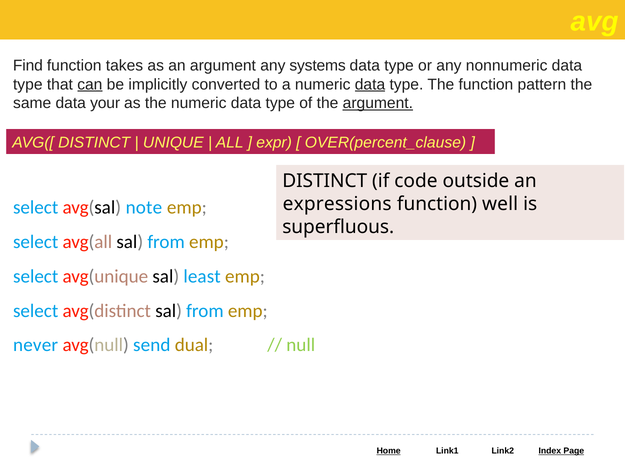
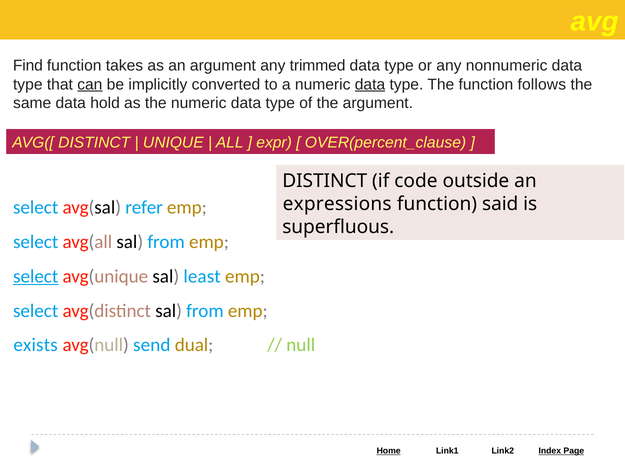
systems: systems -> trimmed (318, 66)
pattern: pattern -> follows (542, 84)
your: your -> hold (105, 103)
argument underline: present -> none (378, 103)
well: well -> said (500, 204)
note: note -> refer (144, 208)
select underline: none -> present (36, 276)
never: never -> exists (36, 345)
